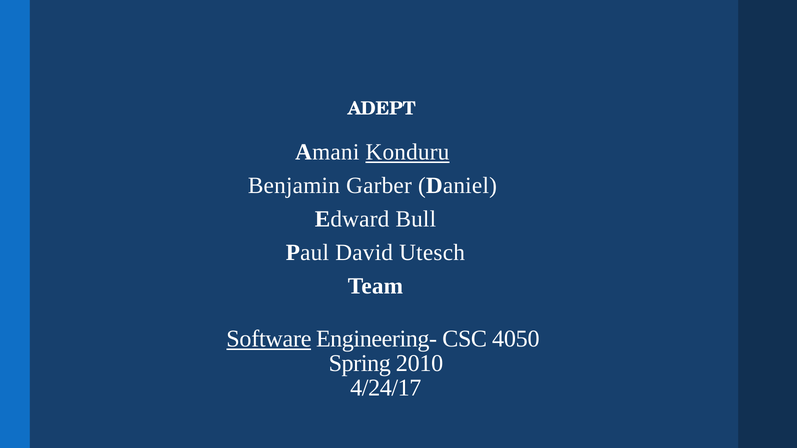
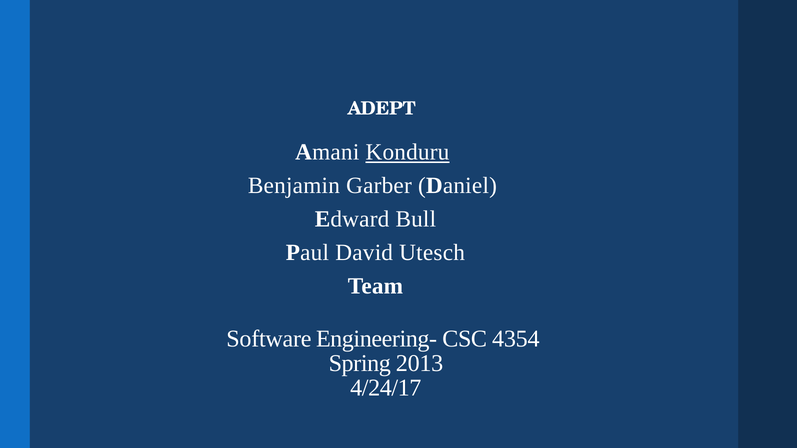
Software underline: present -> none (269, 339)
4050: 4050 -> 4354 (516, 339)
2010: 2010 -> 2013 (420, 364)
